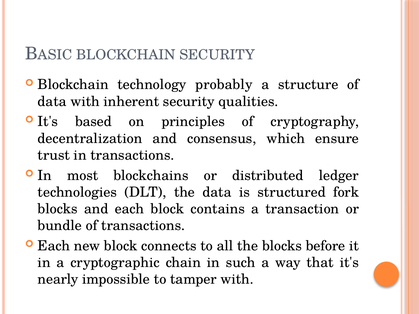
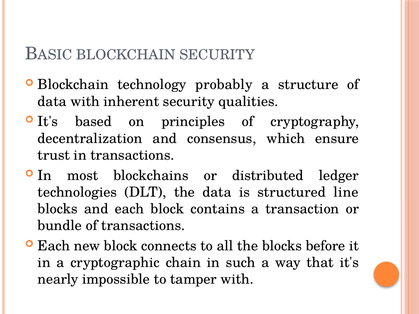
fork: fork -> line (346, 192)
